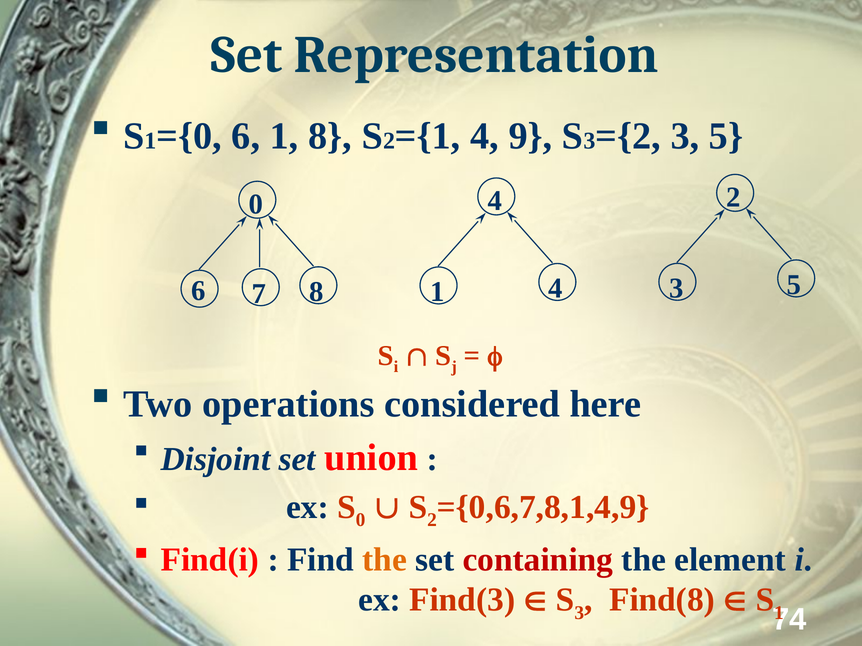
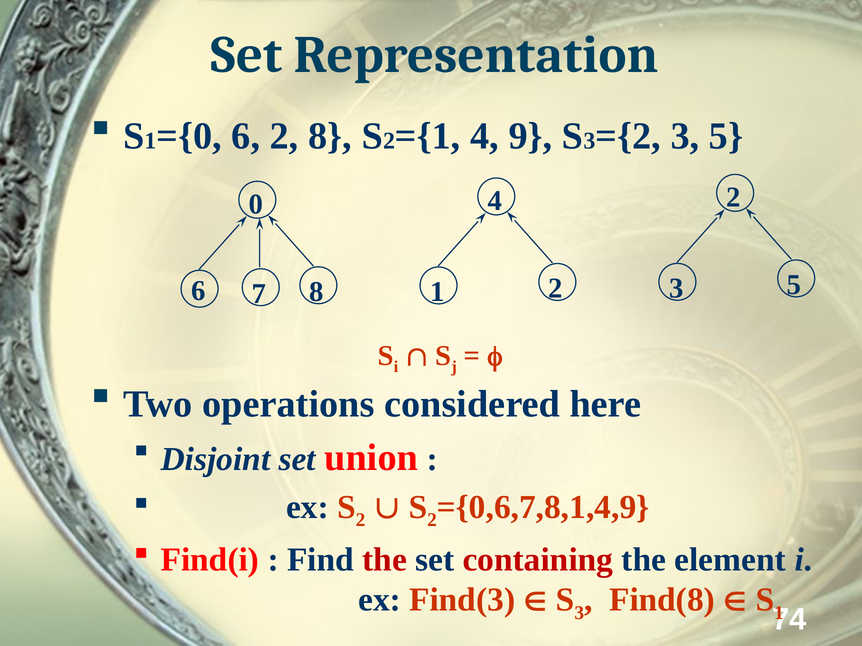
6 1: 1 -> 2 (284, 136)
1 4: 4 -> 2 (555, 289)
0: 0 -> 2 (361, 520)
the colour: orange -> red (385, 560)
